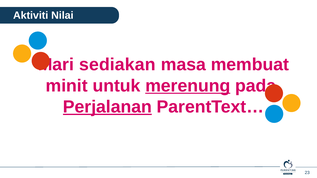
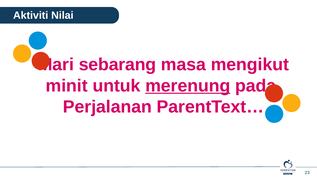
sediakan: sediakan -> sebarang (117, 65)
membuat: membuat -> mengikut (250, 65)
Perjalanan underline: present -> none (107, 107)
